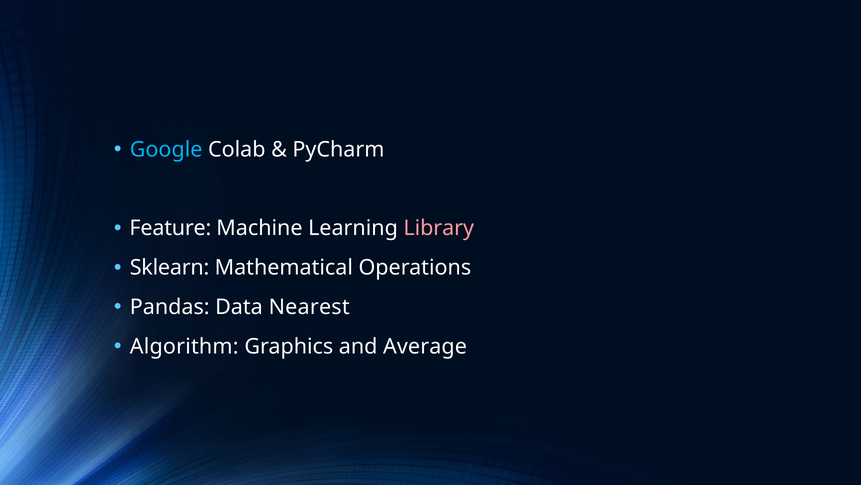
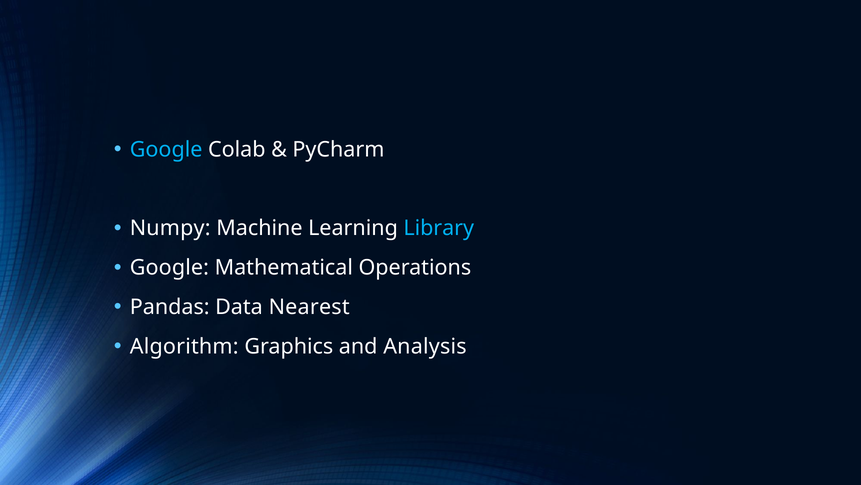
Feature: Feature -> Numpy (170, 228)
Library colour: pink -> light blue (439, 228)
Sklearn: Sklearn -> Google (169, 267)
Average: Average -> Analysis (425, 346)
